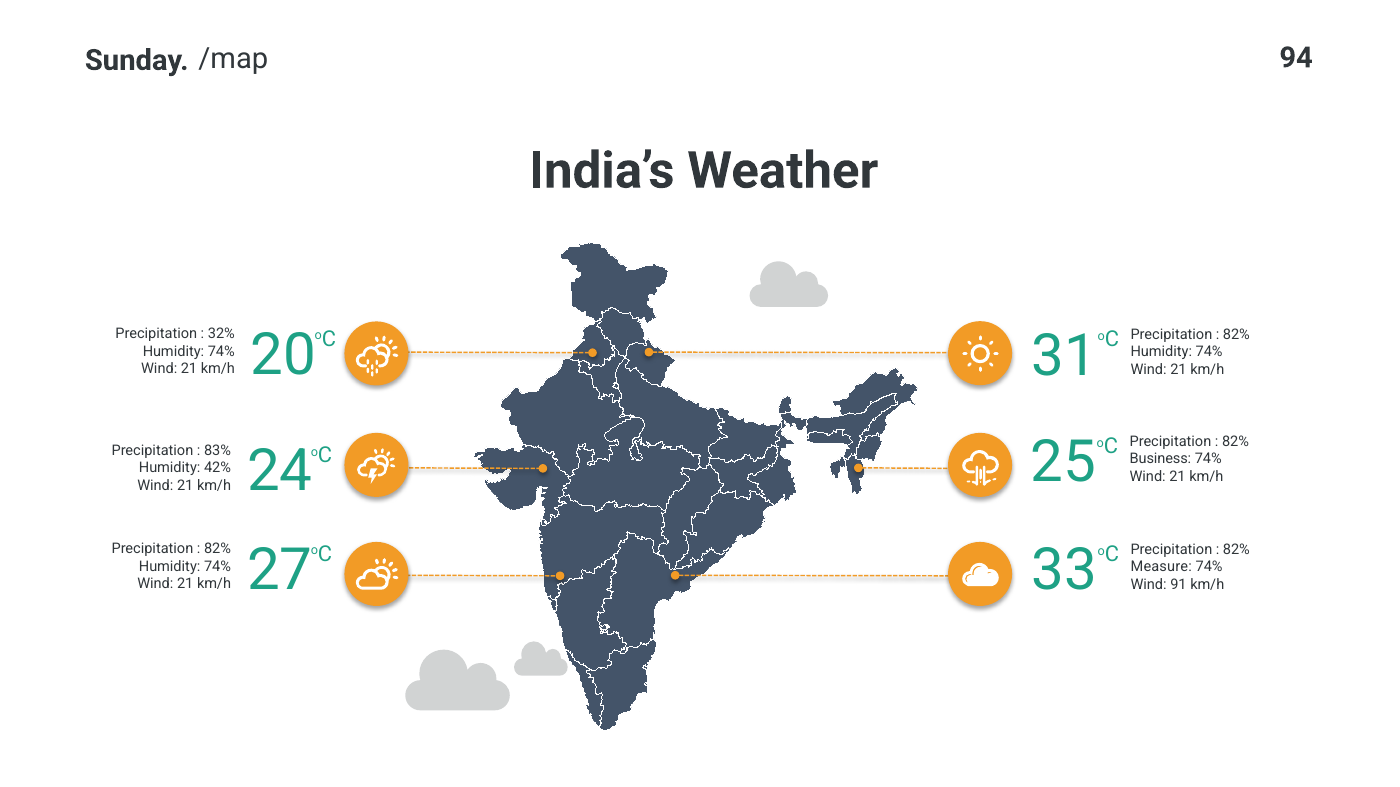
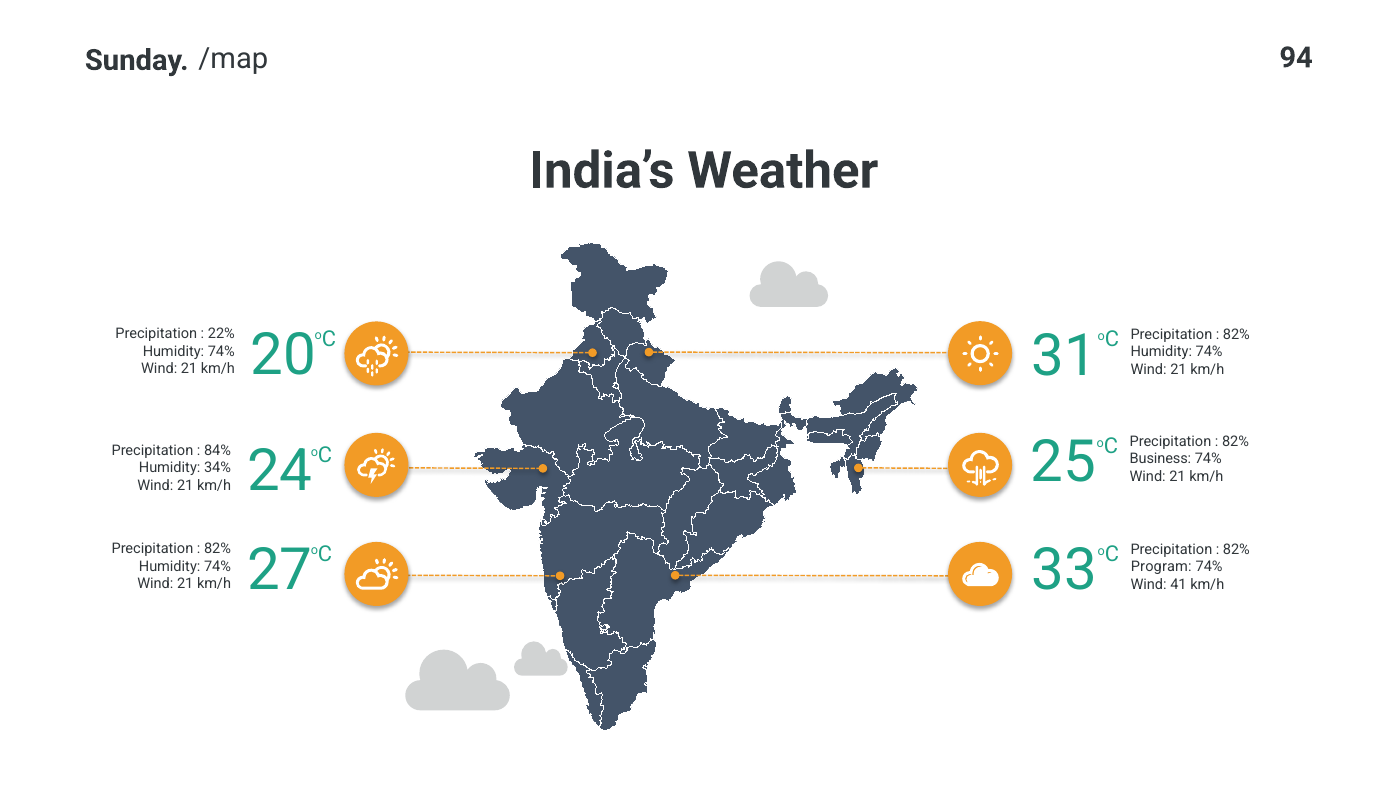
32%: 32% -> 22% (221, 334)
83%: 83% -> 84% (218, 451)
42%: 42% -> 34% (218, 468)
Measure: Measure -> Program (1161, 567)
91: 91 -> 41 (1178, 585)
